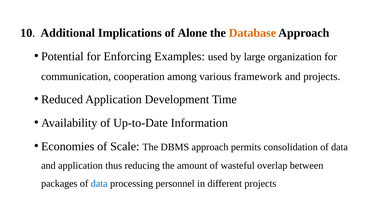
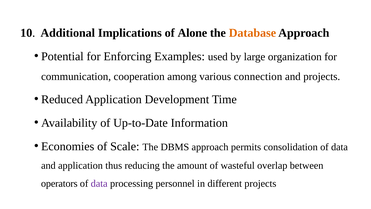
framework: framework -> connection (258, 76)
packages: packages -> operators (59, 183)
data colour: blue -> purple (99, 183)
